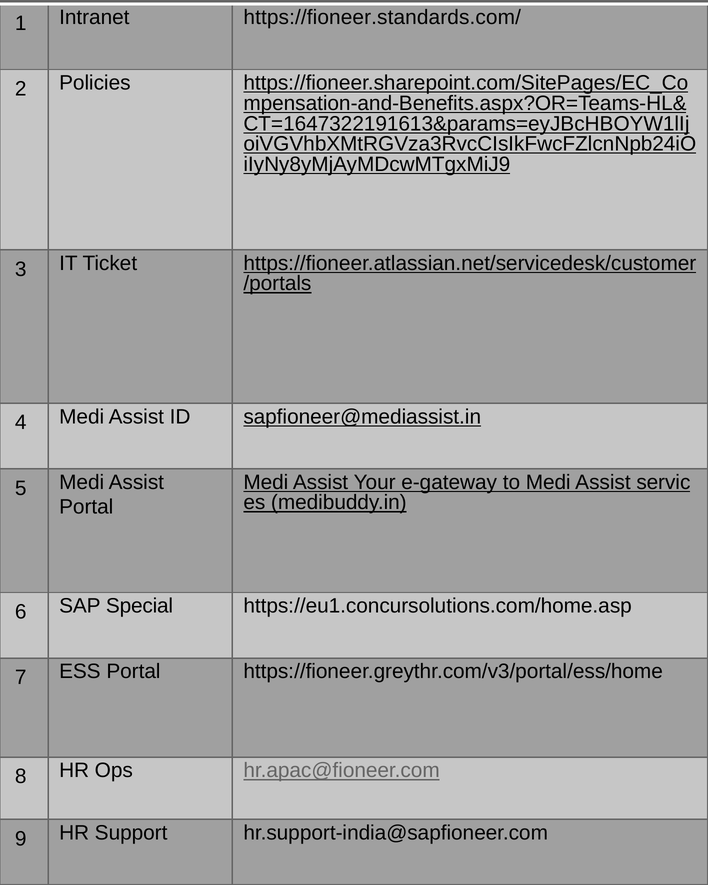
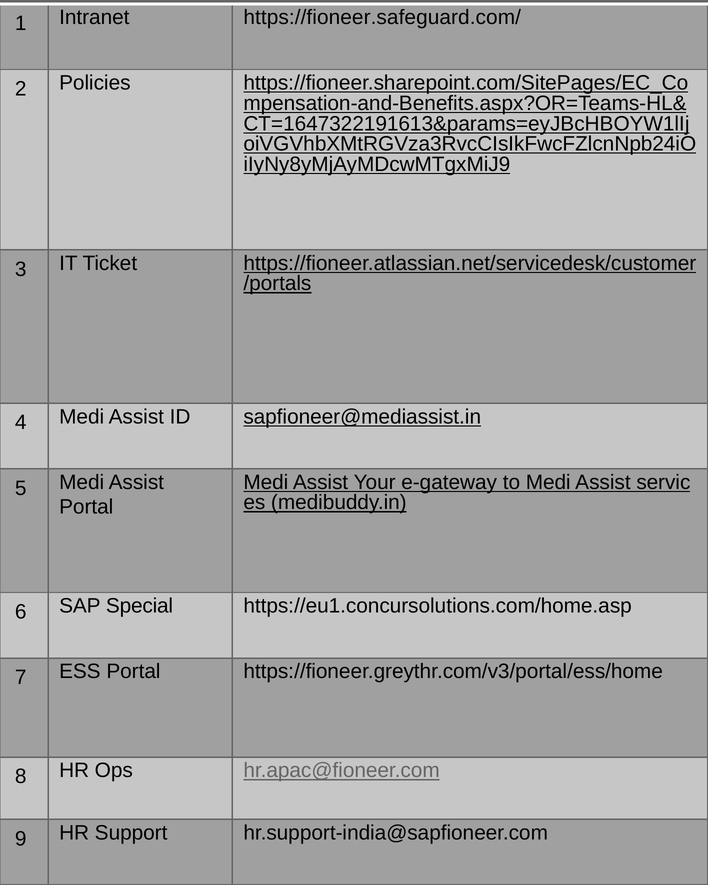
https://fioneer.standards.com/: https://fioneer.standards.com/ -> https://fioneer.safeguard.com/ (382, 17)
